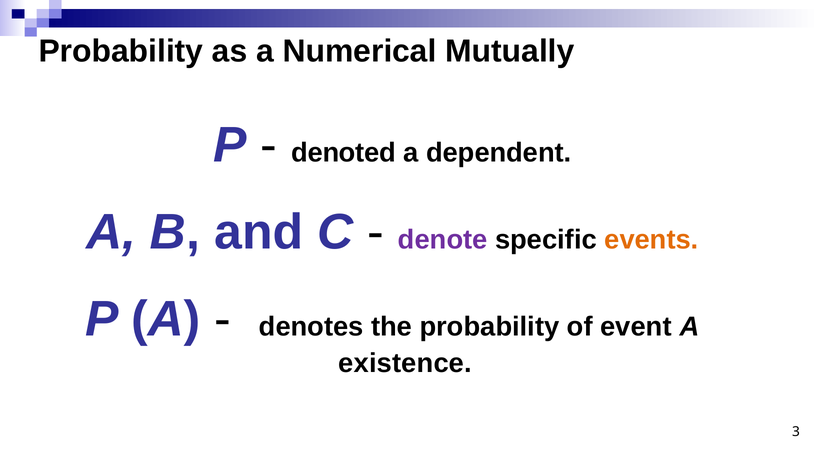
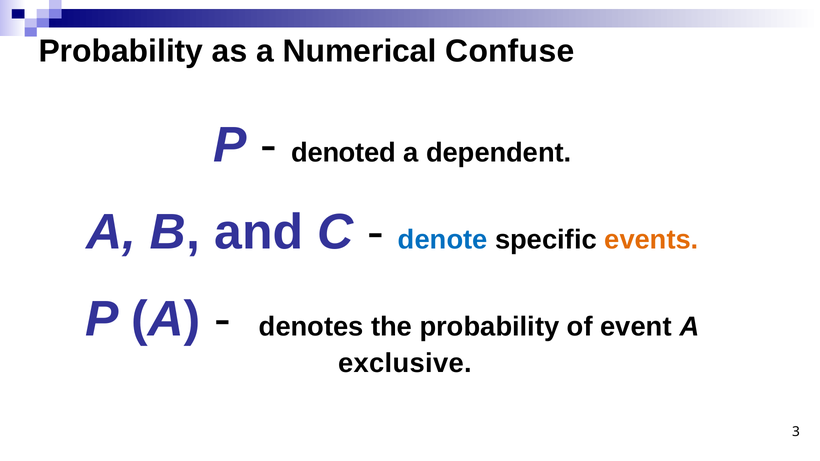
Mutually: Mutually -> Confuse (510, 51)
denote colour: purple -> blue (443, 240)
existence: existence -> exclusive (405, 363)
